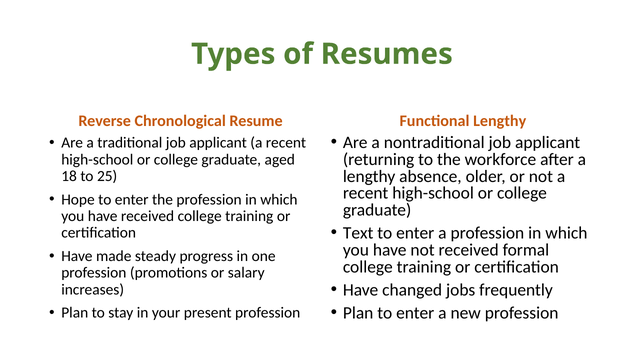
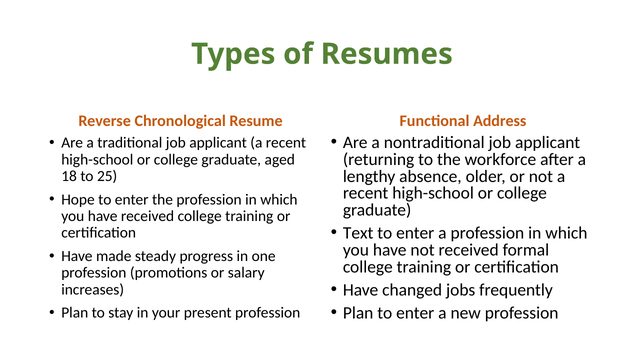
Functional Lengthy: Lengthy -> Address (500, 121)
